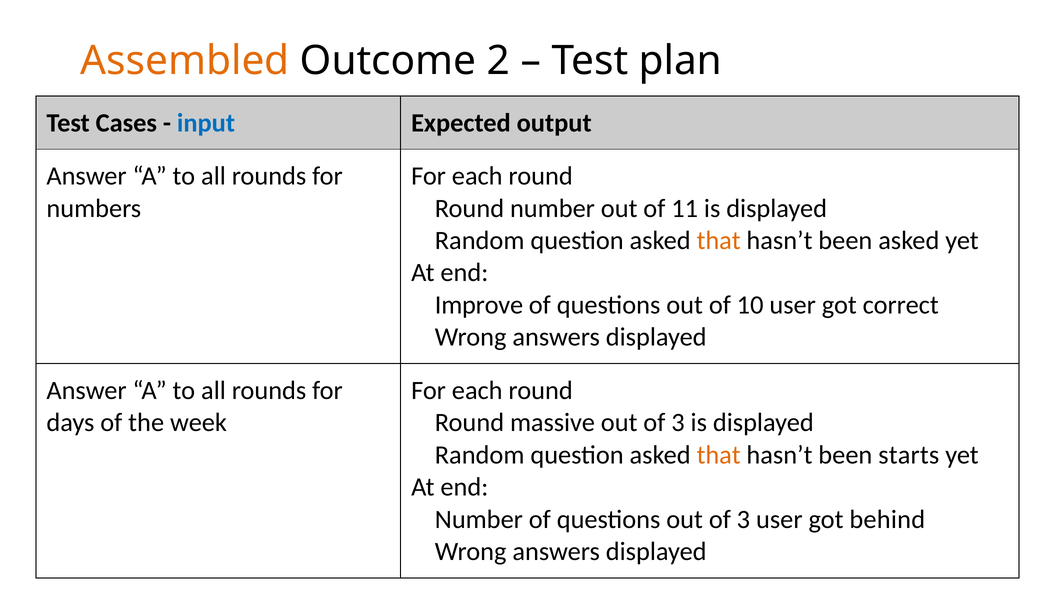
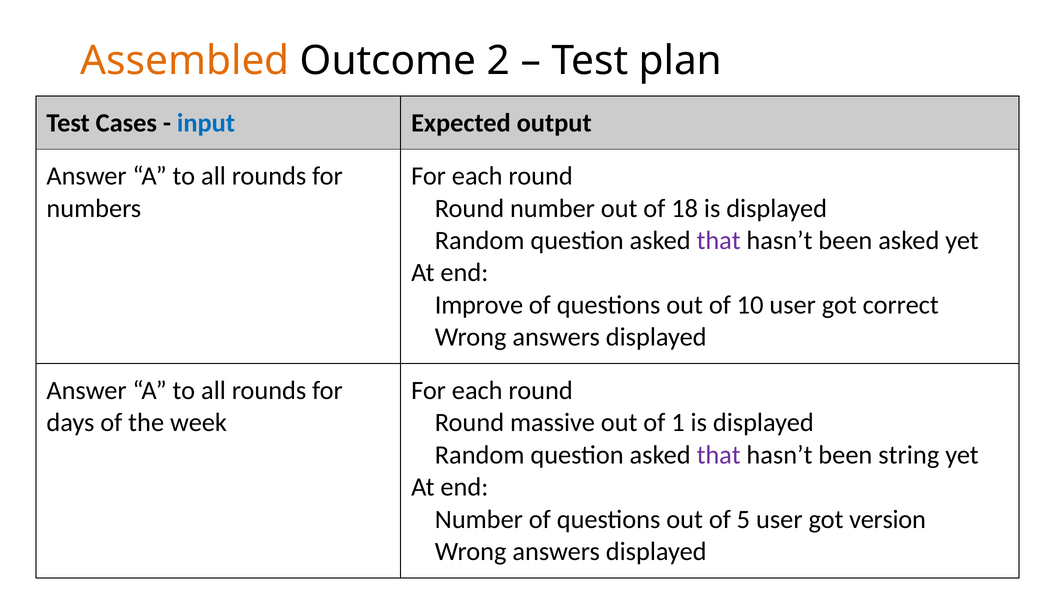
11: 11 -> 18 (685, 208)
that colour: orange -> purple (719, 240)
3: 3 -> 1 (678, 422)
that colour: orange -> purple (719, 454)
starts: starts -> string (909, 454)
questions out of 3: 3 -> 5 (743, 519)
behind: behind -> version (888, 519)
